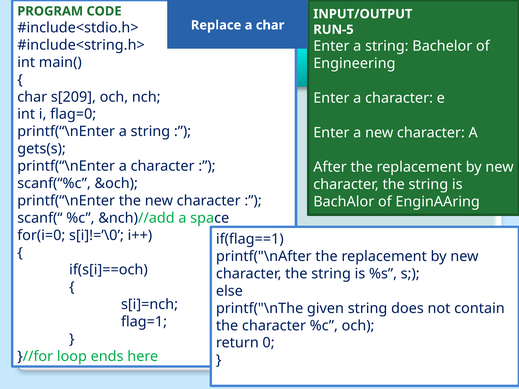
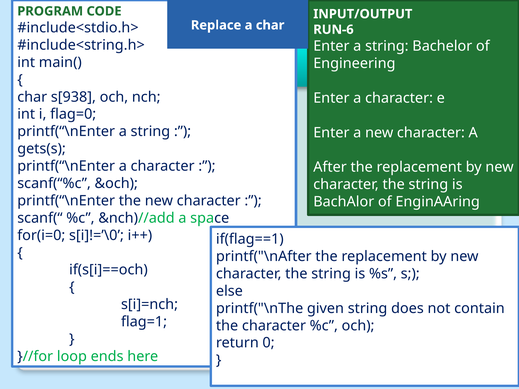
RUN-5: RUN-5 -> RUN-6 (333, 30)
s[209: s[209 -> s[938 (73, 97)
